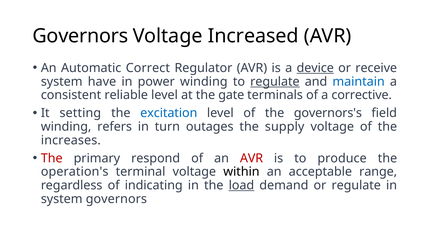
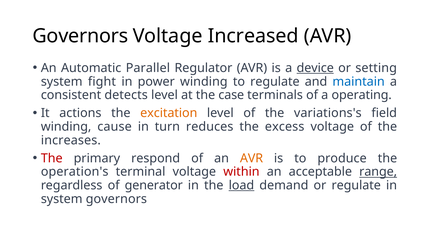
Correct: Correct -> Parallel (148, 68)
receive: receive -> setting (376, 68)
have: have -> fight (102, 81)
regulate underline: present -> none (275, 81)
reliable: reliable -> detects (126, 95)
gate: gate -> case (231, 95)
corrective: corrective -> operating (362, 95)
setting: setting -> actions (80, 113)
excitation colour: blue -> orange (169, 113)
governors's: governors's -> variations's (328, 113)
refers: refers -> cause (115, 127)
outages: outages -> reduces (210, 127)
supply: supply -> excess (285, 127)
AVR colour: red -> orange (252, 158)
within colour: black -> red (241, 172)
range underline: none -> present (378, 172)
indicating: indicating -> generator (154, 185)
